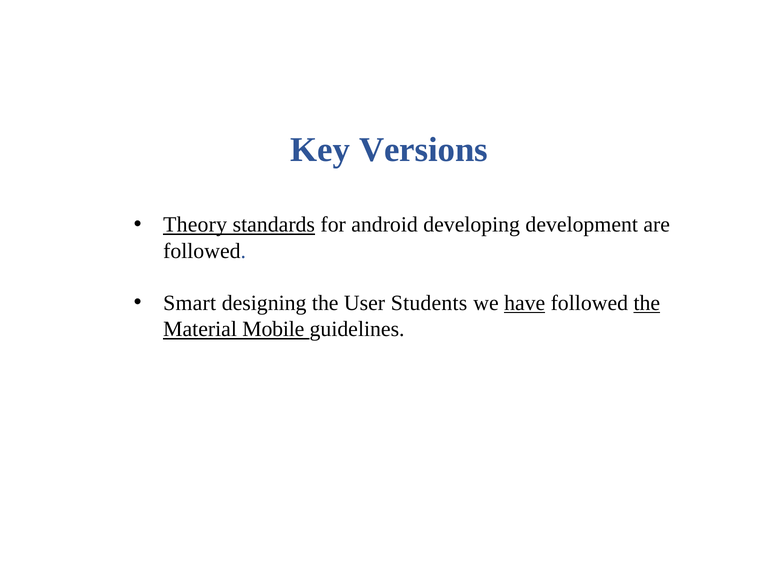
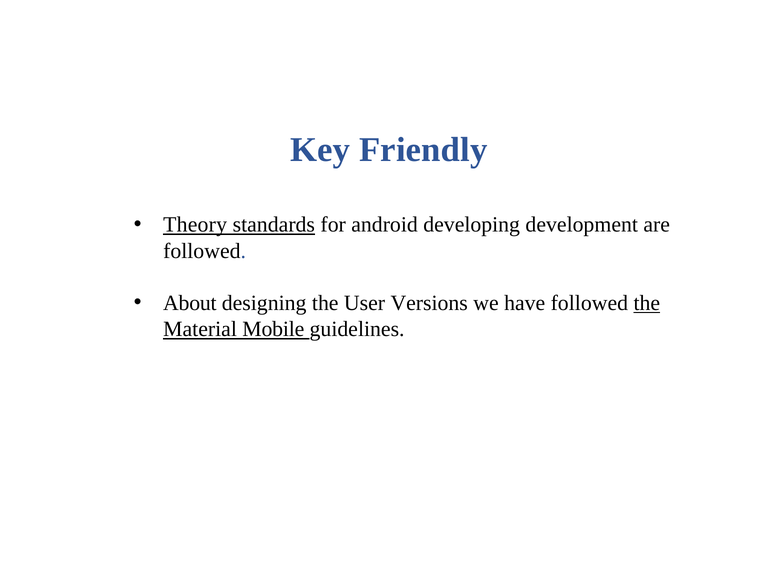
Versions: Versions -> Friendly (423, 150)
Smart: Smart -> About (190, 303)
Students: Students -> Versions (429, 303)
have underline: present -> none (525, 303)
